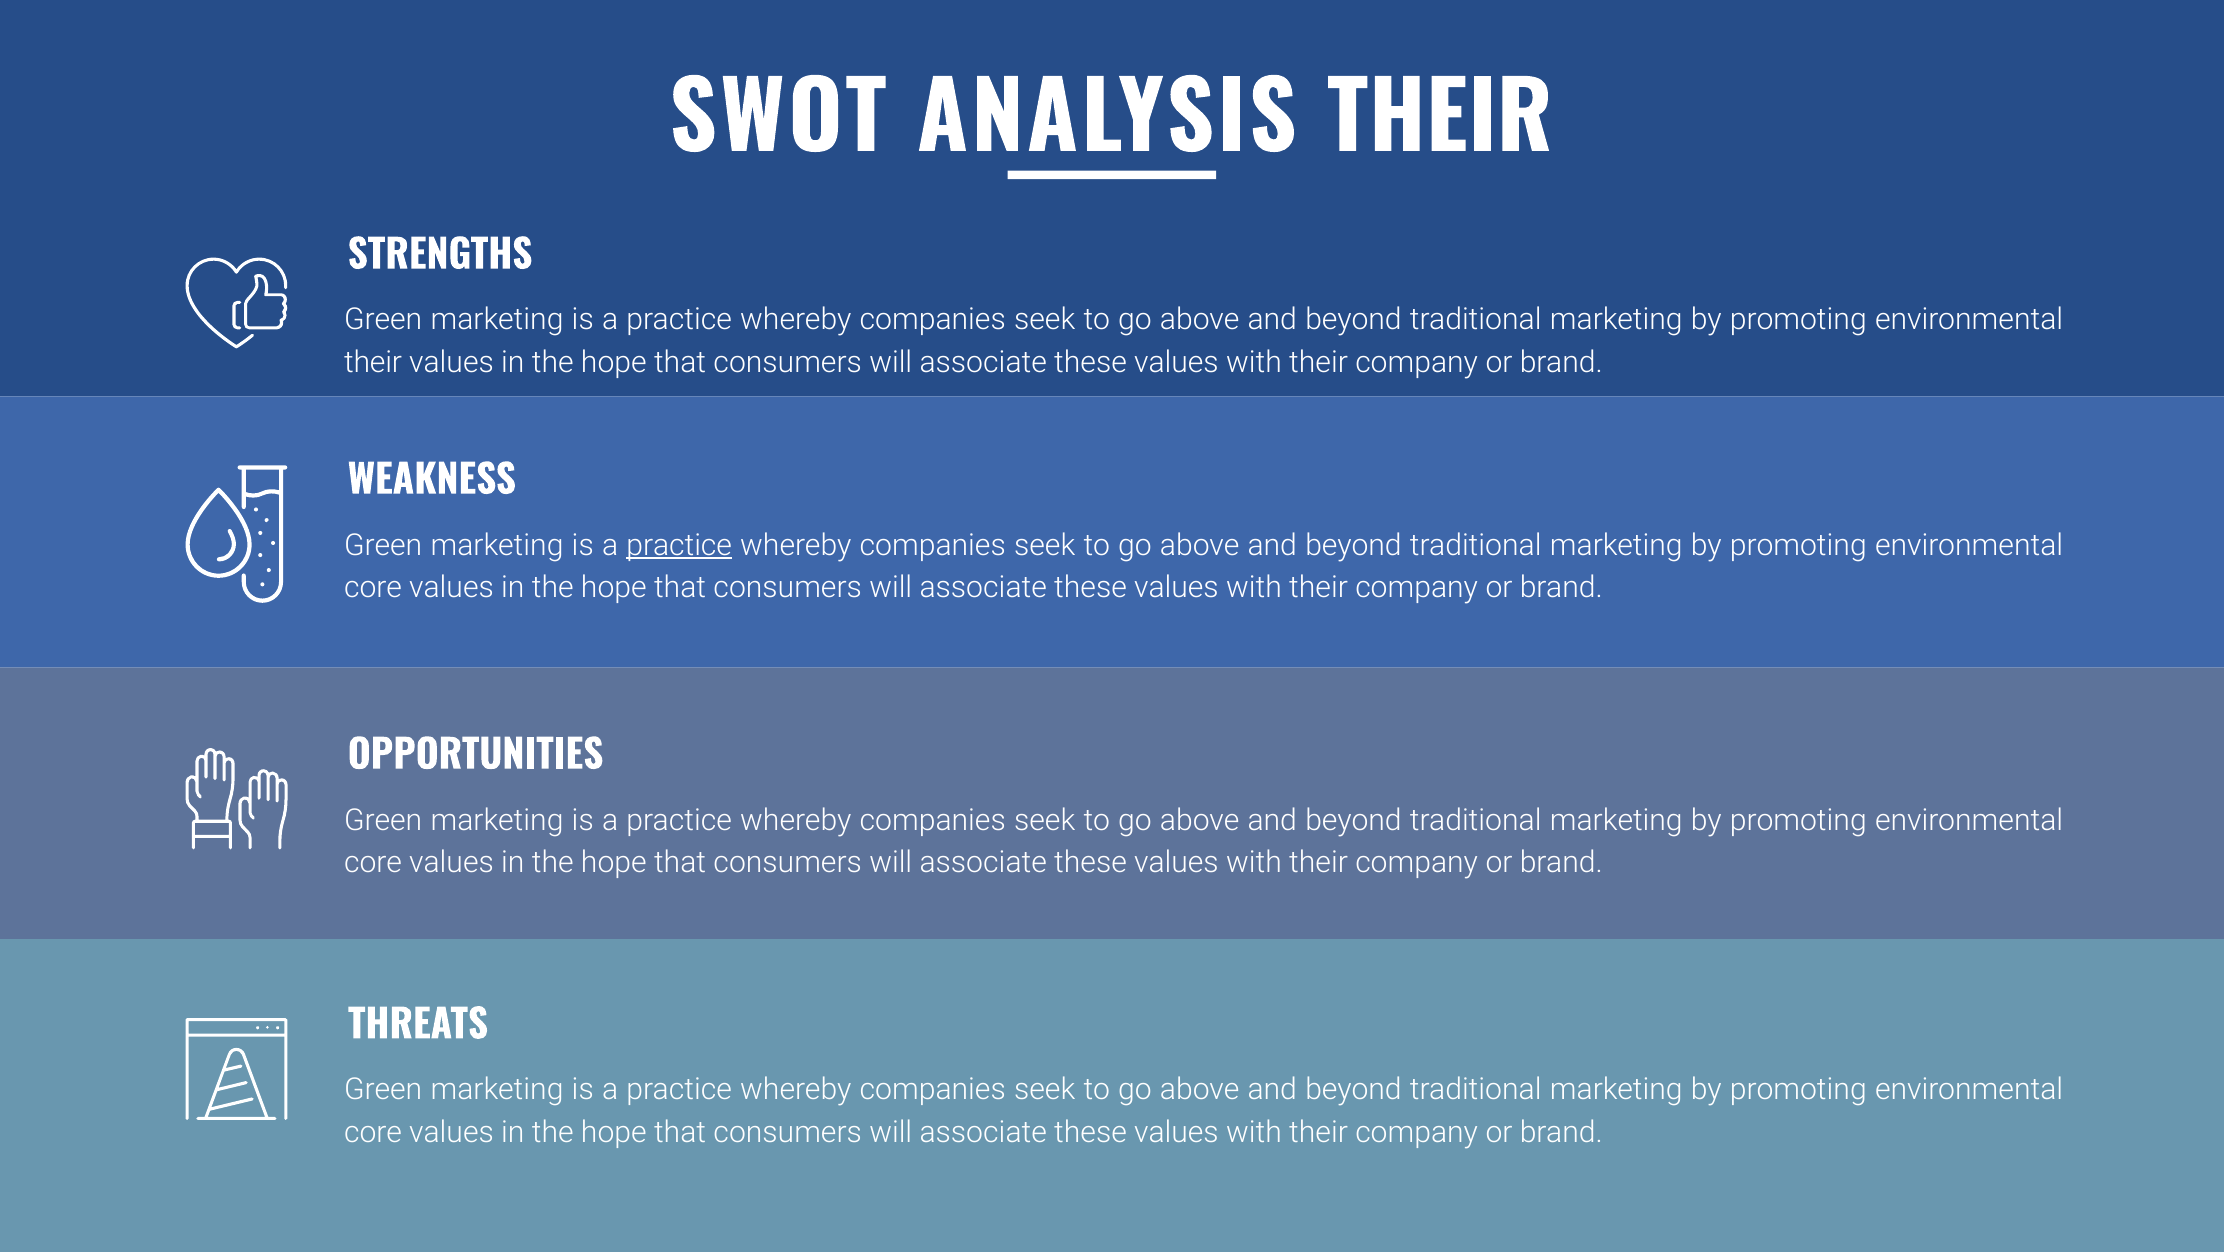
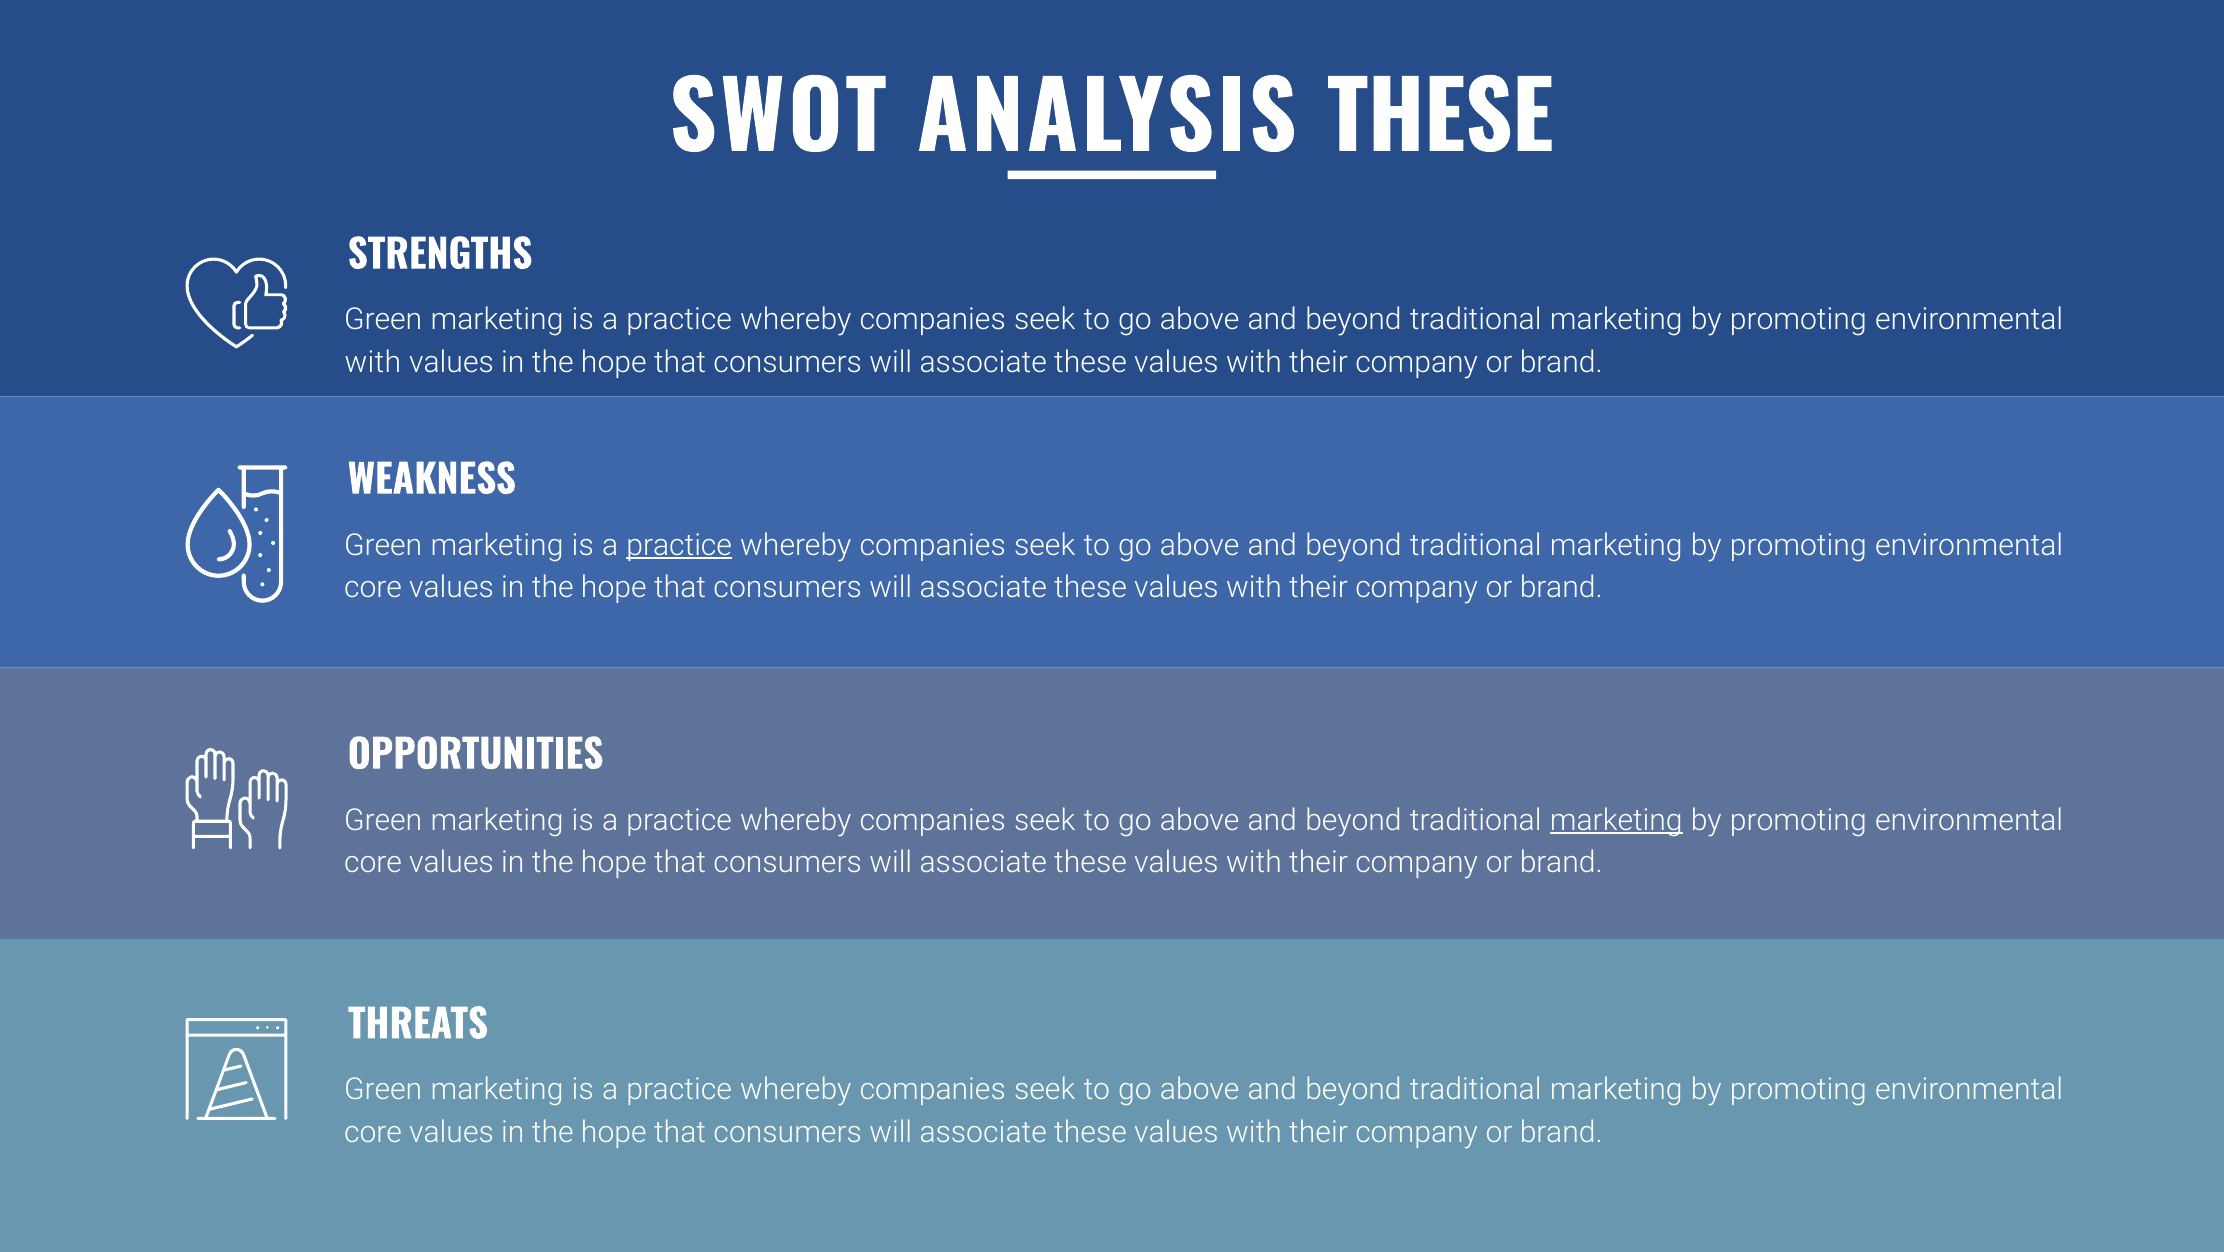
ANALYSIS THEIR: THEIR -> THESE (1440, 120)
their: their -> with (373, 363)
marketing underline: none -> present (1616, 820)
